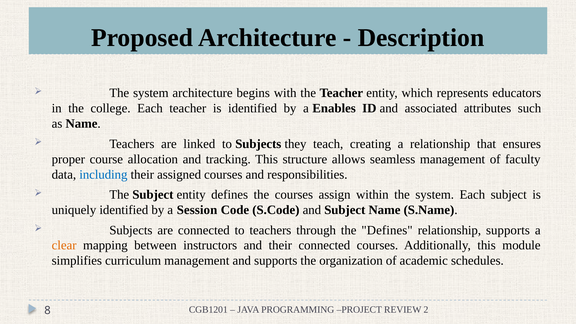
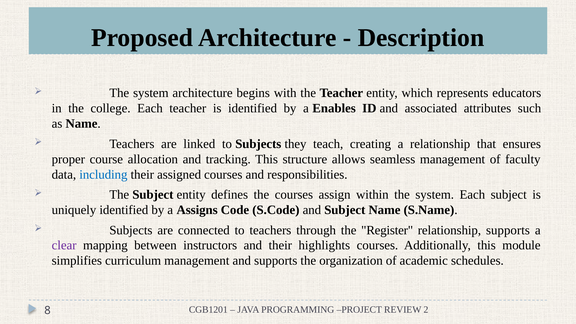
Session: Session -> Assigns (197, 210)
the Defines: Defines -> Register (387, 230)
clear colour: orange -> purple (64, 245)
their connected: connected -> highlights (324, 245)
